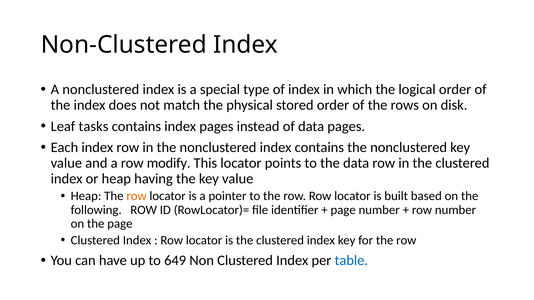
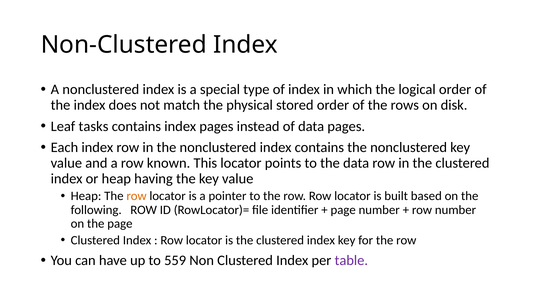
modify: modify -> known (169, 163)
649: 649 -> 559 (175, 261)
table colour: blue -> purple (351, 261)
